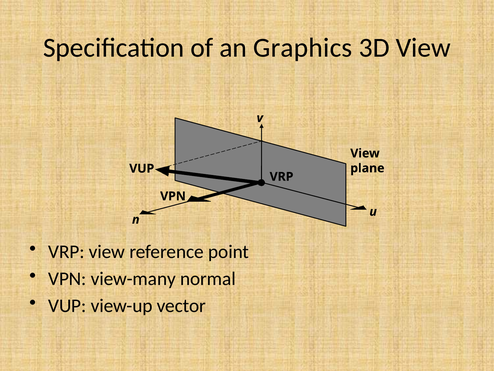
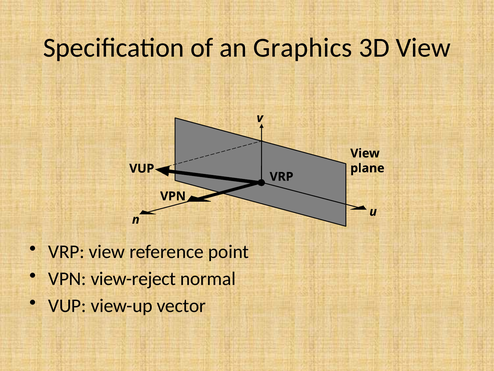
view-many: view-many -> view-reject (133, 278)
